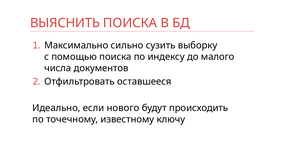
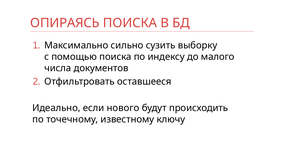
ВЫЯСНИТЬ: ВЫЯСНИТЬ -> ОПИРАЯСЬ (65, 23)
